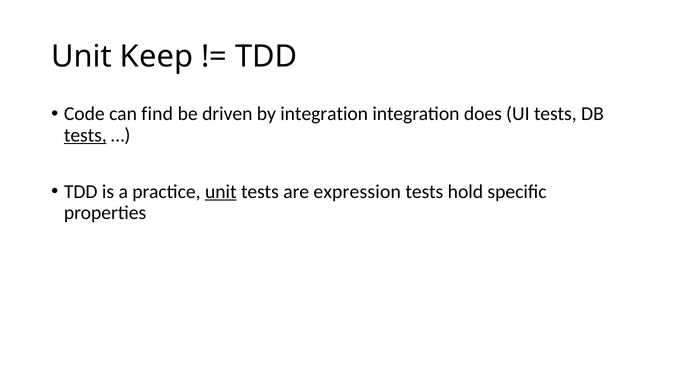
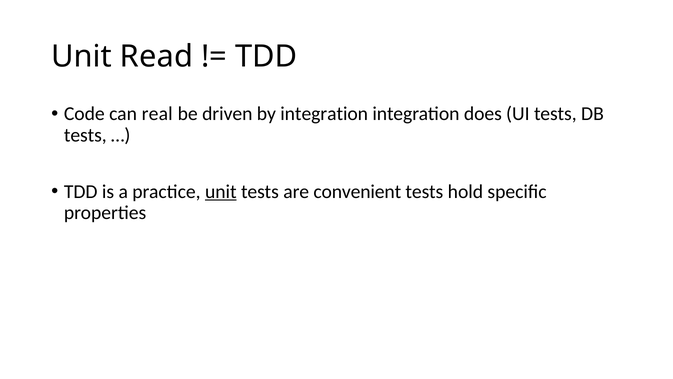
Keep: Keep -> Read (157, 57)
find: find -> real (157, 114)
tests underline: present -> none (85, 135)
expression: expression -> convenient (357, 191)
